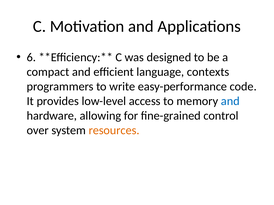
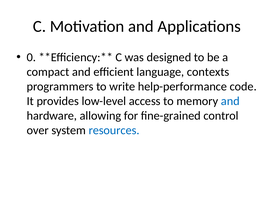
6: 6 -> 0 (31, 57)
easy-performance: easy-performance -> help-performance (182, 87)
resources colour: orange -> blue (114, 131)
